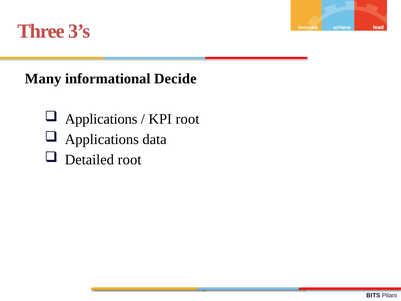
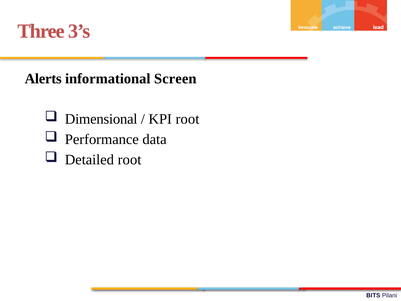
Many: Many -> Alerts (43, 79)
Decide: Decide -> Screen (175, 79)
Applications: Applications -> Dimensional (101, 119)
Applications: Applications -> Performance (102, 139)
